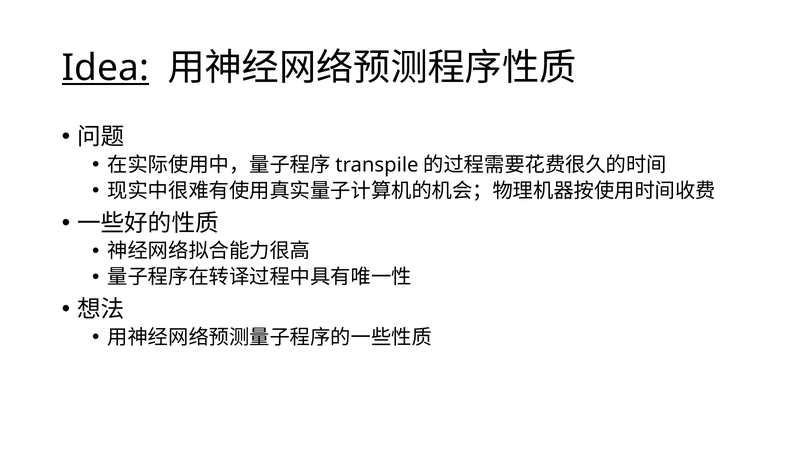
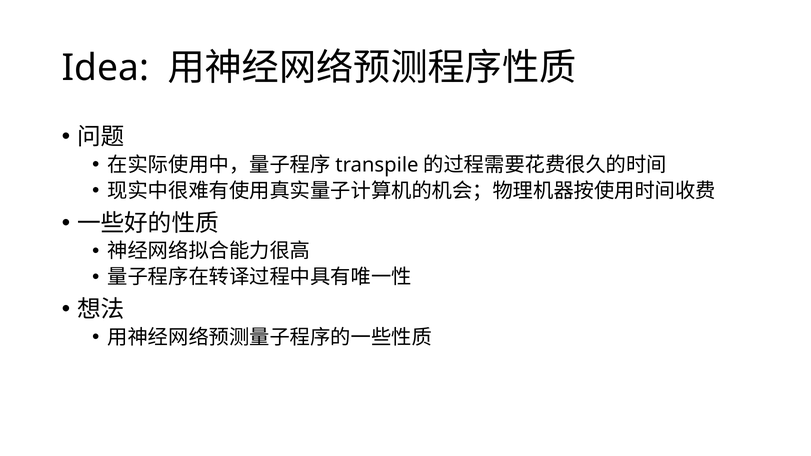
Idea underline: present -> none (105, 68)
